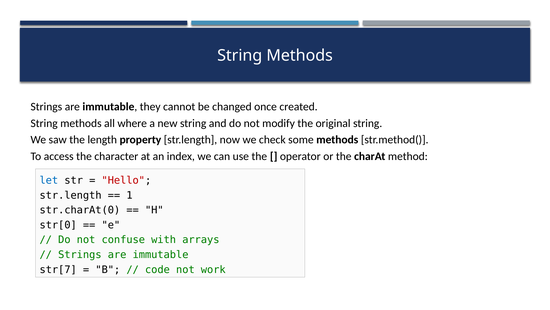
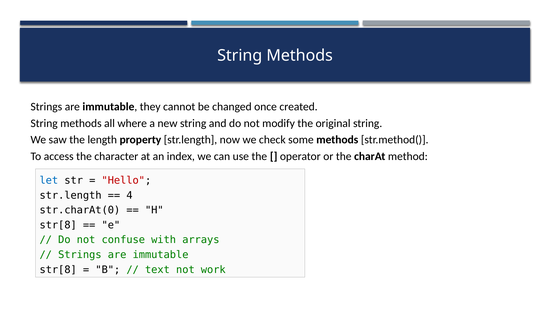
1: 1 -> 4 (130, 195)
str[0: str[0 -> str[8 (58, 225)
str[7: str[7 -> str[8 (58, 269)
code: code -> text (157, 269)
